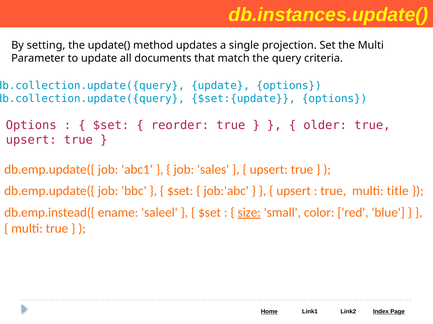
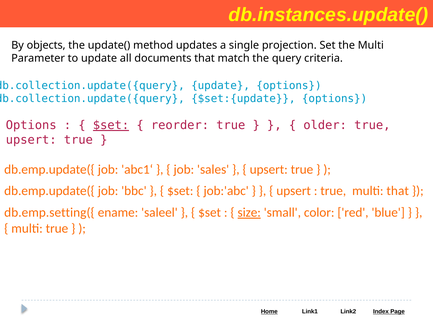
setting: setting -> objects (46, 45)
$set underline: none -> present (111, 126)
multi title: title -> that (398, 191)
db.emp.instead({: db.emp.instead({ -> db.emp.setting({ (49, 213)
